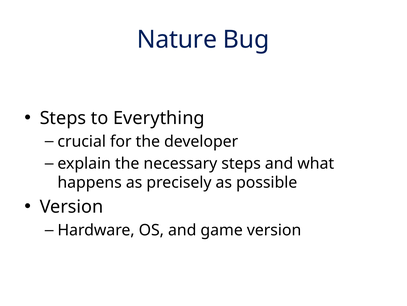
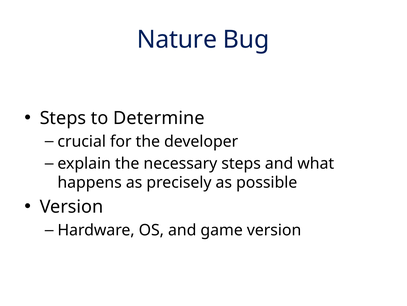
Everything: Everything -> Determine (159, 118)
